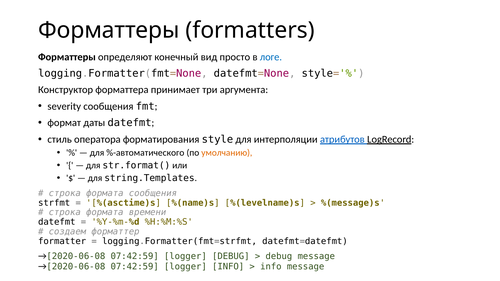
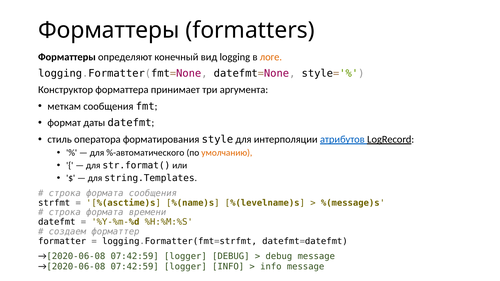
просто: просто -> logging (235, 57)
логе colour: blue -> orange (271, 57)
severity: severity -> меткам (64, 106)
